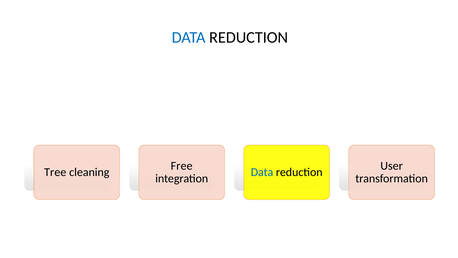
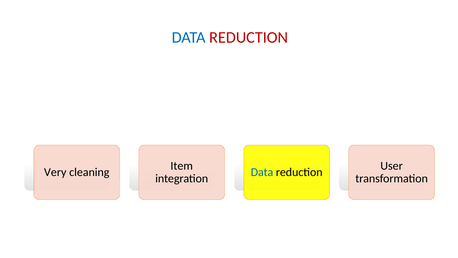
REDUCTION colour: black -> red (249, 37)
Free: Free -> Item (182, 166)
Tree: Tree -> Very (55, 172)
